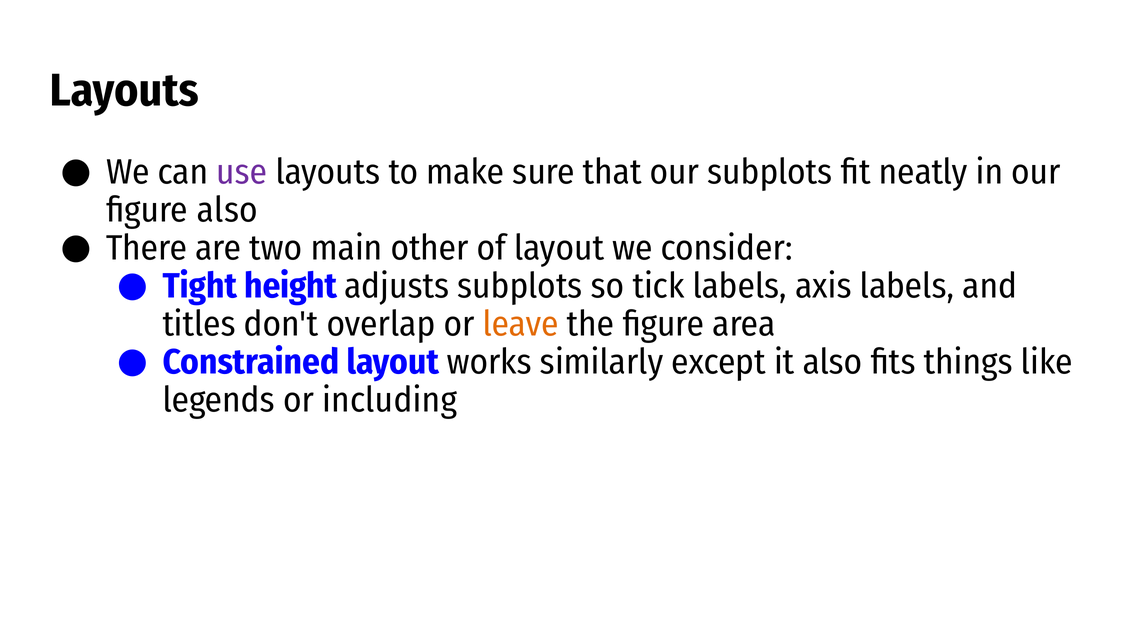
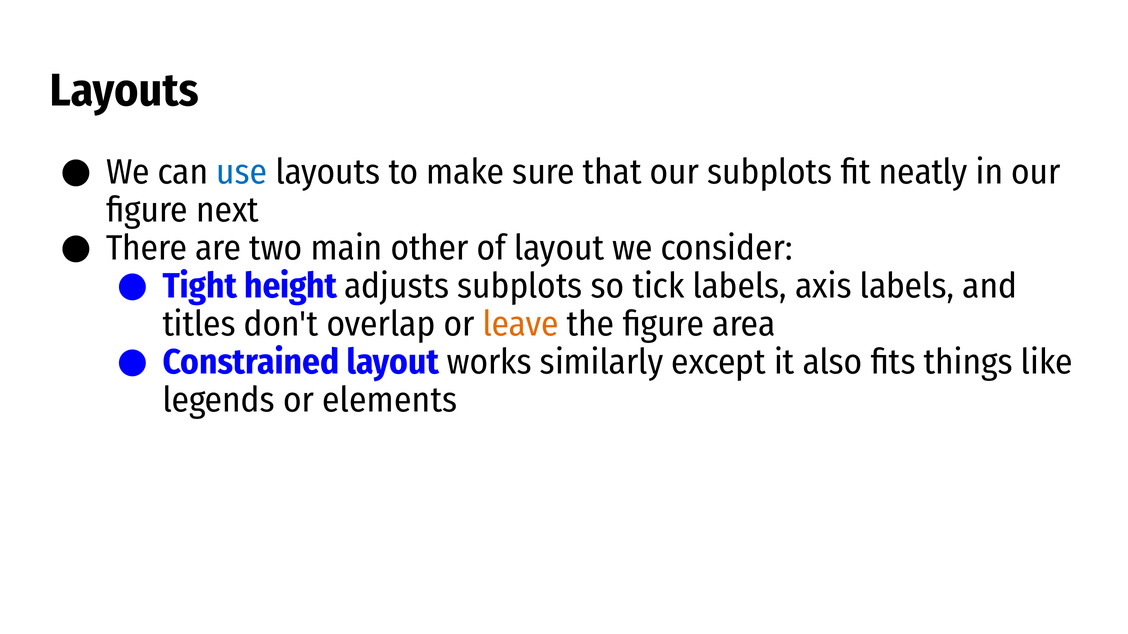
use colour: purple -> blue (242, 172)
figure also: also -> next (228, 210)
including: including -> elements (390, 401)
